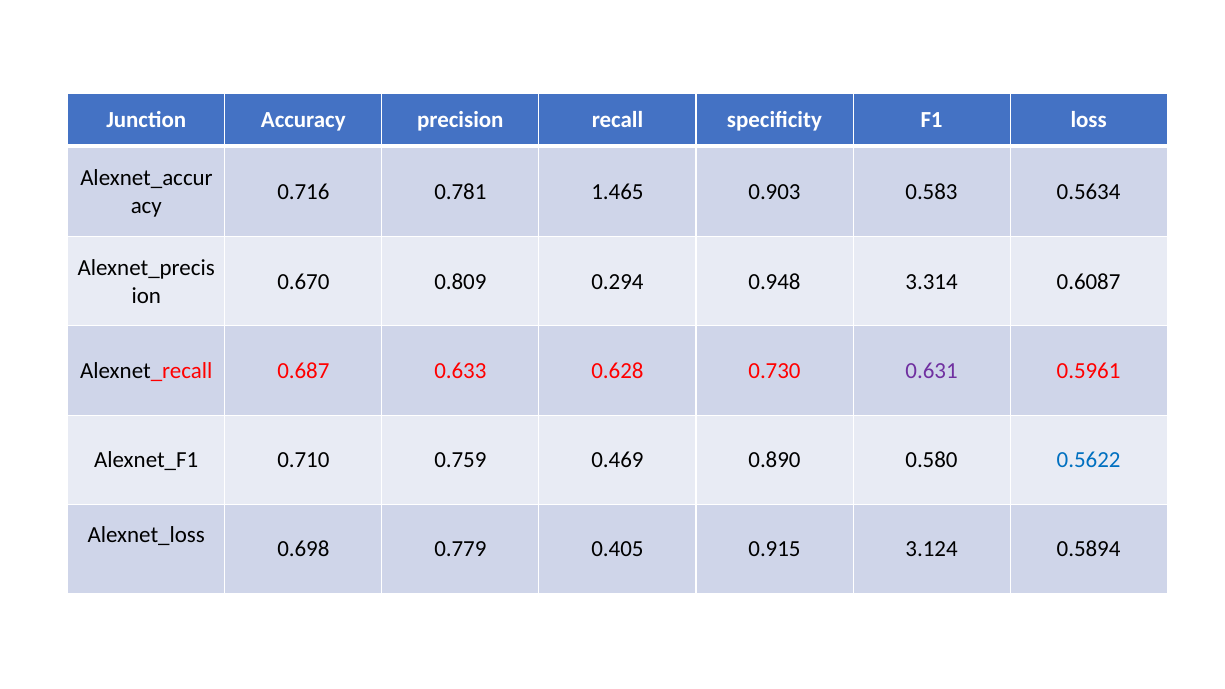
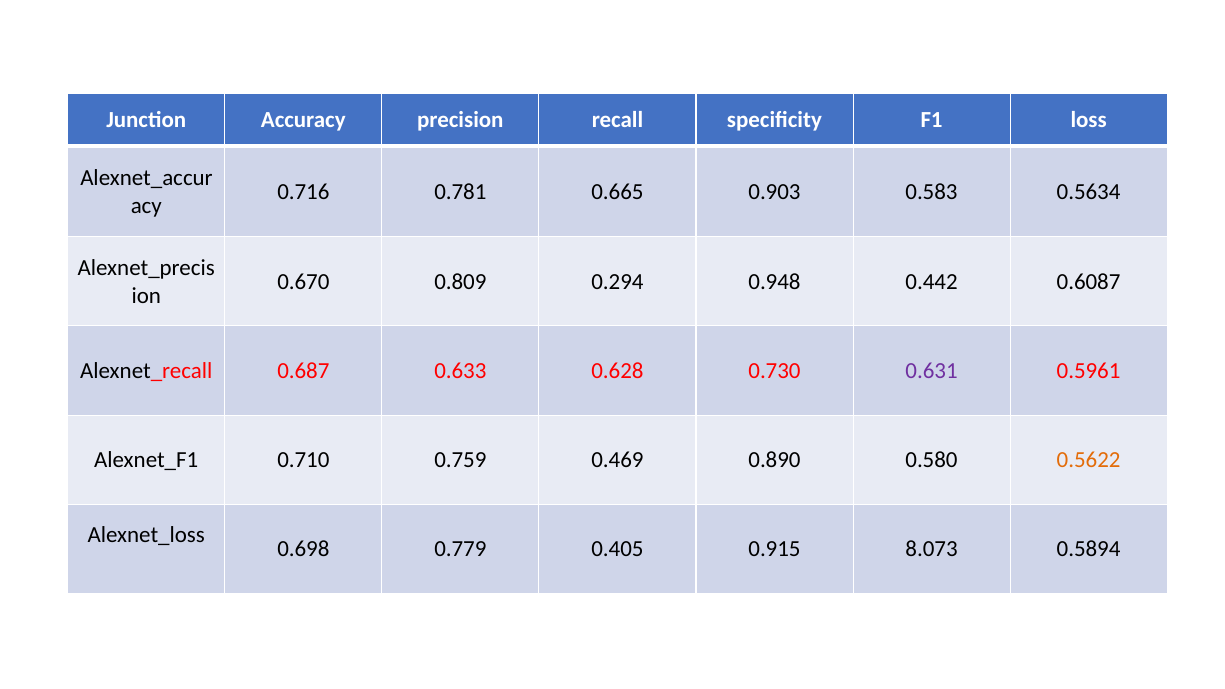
1.465: 1.465 -> 0.665 (617, 192)
3.314: 3.314 -> 0.442 (932, 282)
0.5622 colour: blue -> orange (1089, 460)
3.124: 3.124 -> 8.073 (932, 549)
